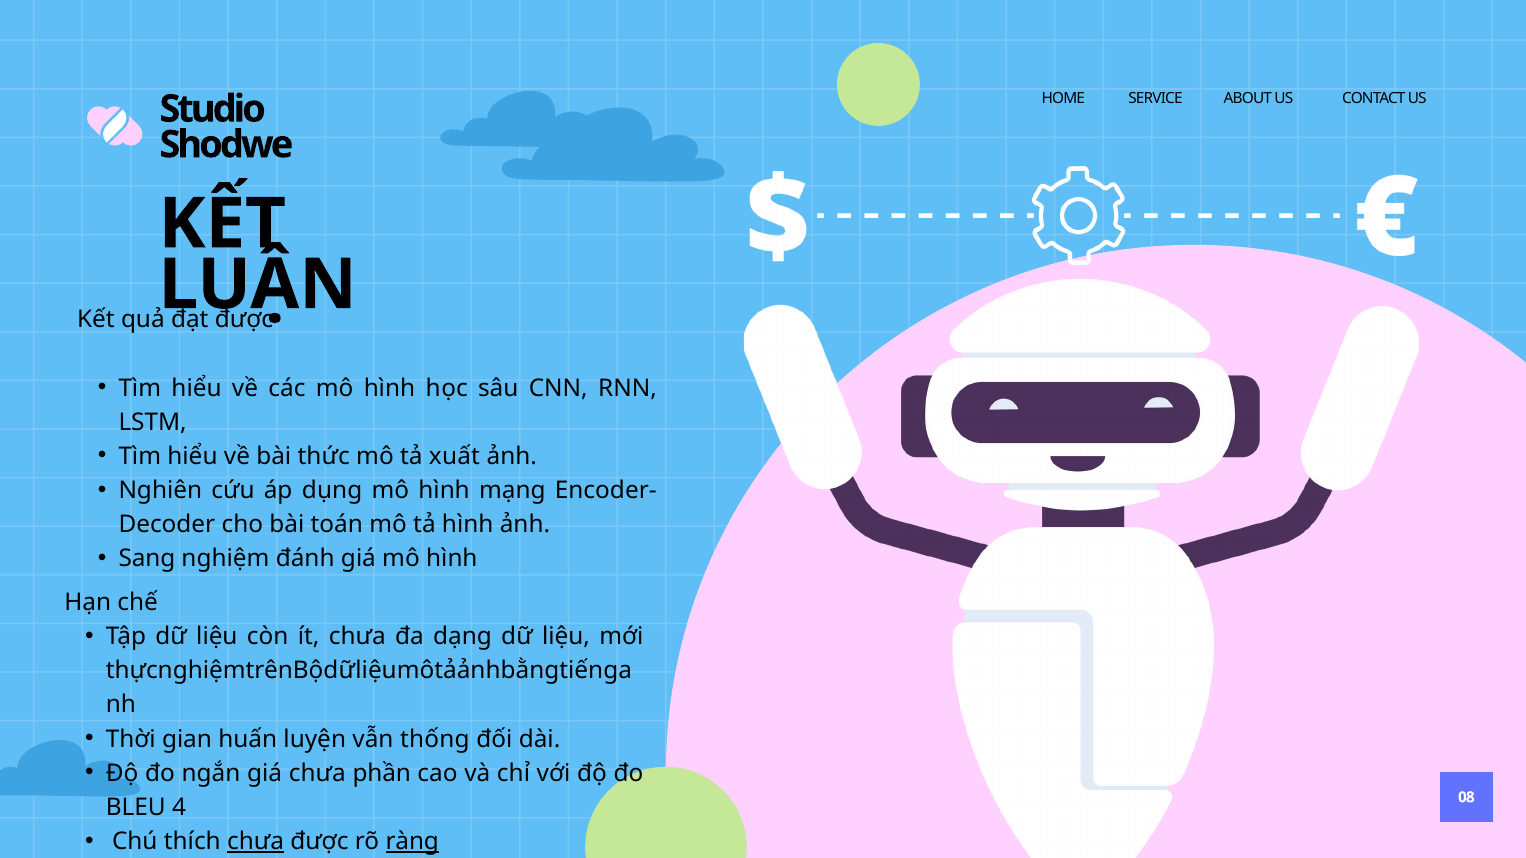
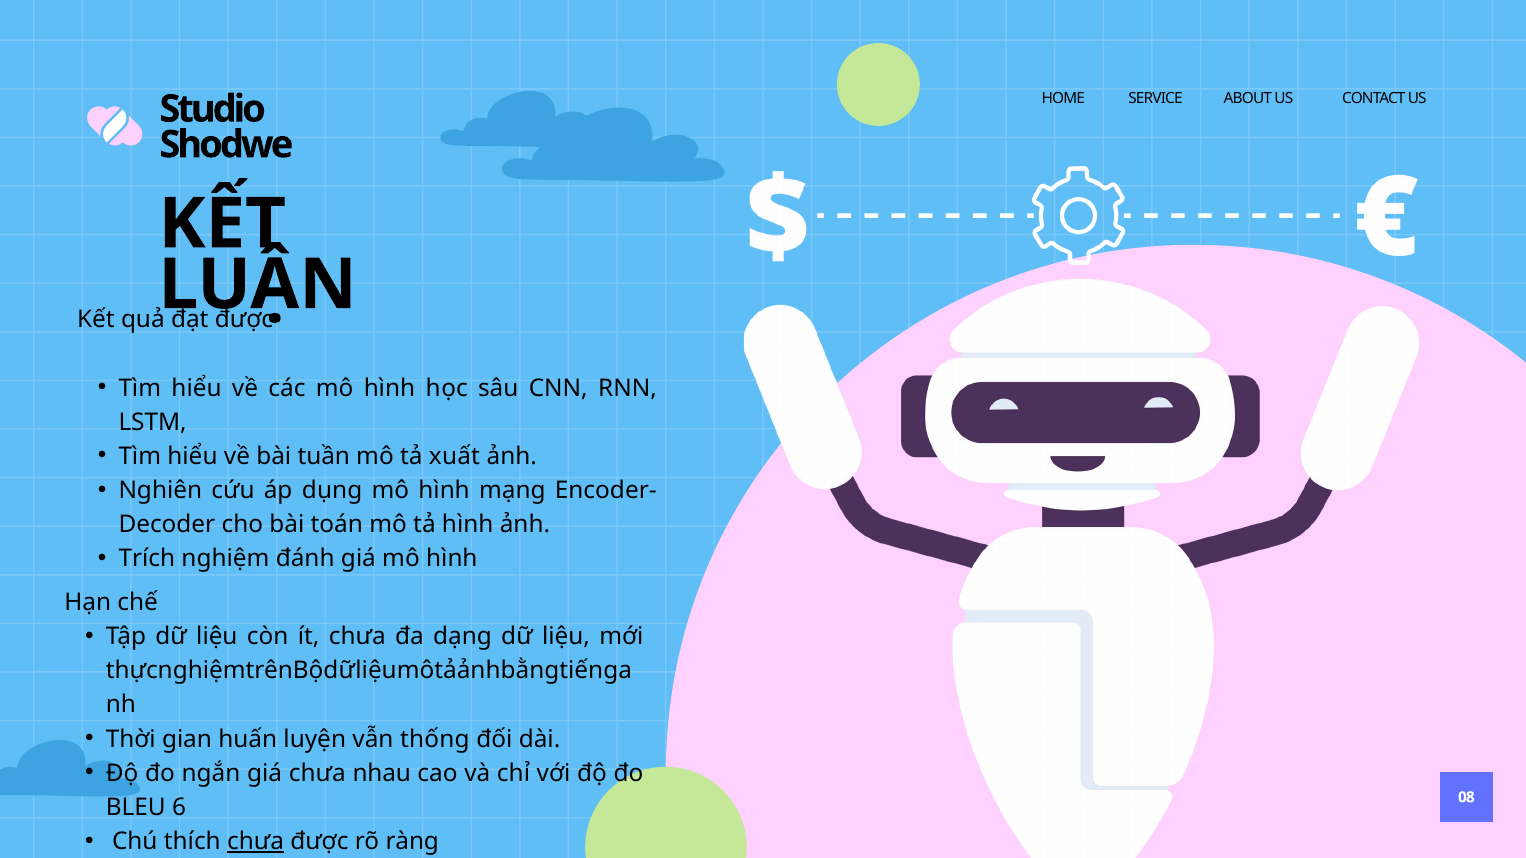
thức: thức -> tuần (324, 456)
Sang: Sang -> Trích (147, 559)
phần: phần -> nhau (382, 773)
4: 4 -> 6 (179, 808)
ràng underline: present -> none (412, 842)
